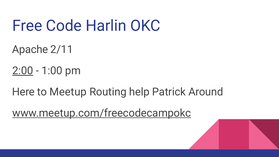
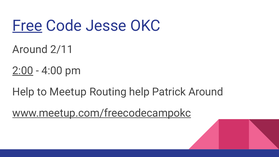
Free underline: none -> present (27, 26)
Harlin: Harlin -> Jesse (106, 26)
Apache: Apache -> Around (30, 50)
1:00: 1:00 -> 4:00 (52, 71)
Here: Here -> Help (23, 92)
